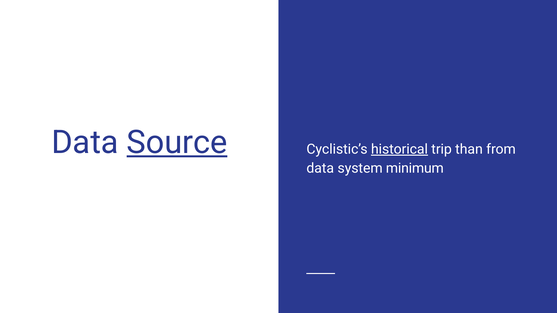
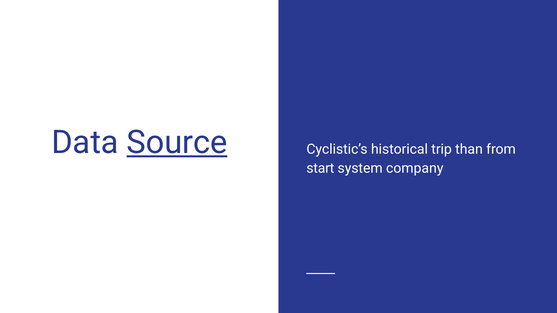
historical underline: present -> none (399, 149)
data: data -> start (320, 168)
minimum: minimum -> company (415, 168)
